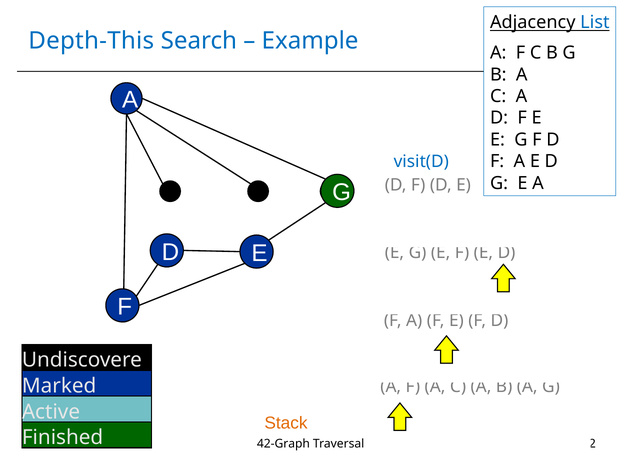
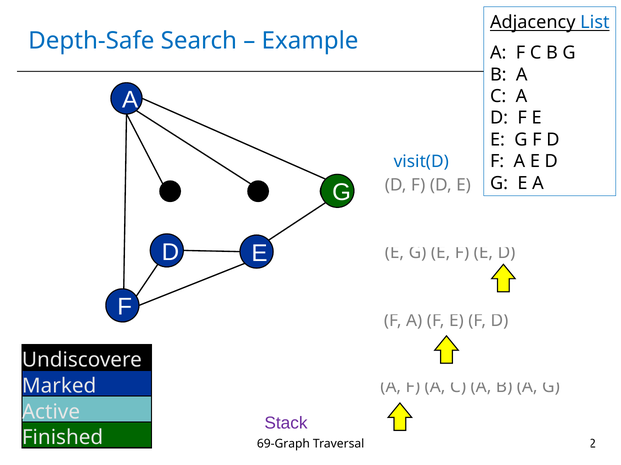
Depth-This: Depth-This -> Depth-Safe (91, 41)
Stack colour: orange -> purple (286, 424)
42-Graph: 42-Graph -> 69-Graph (283, 445)
